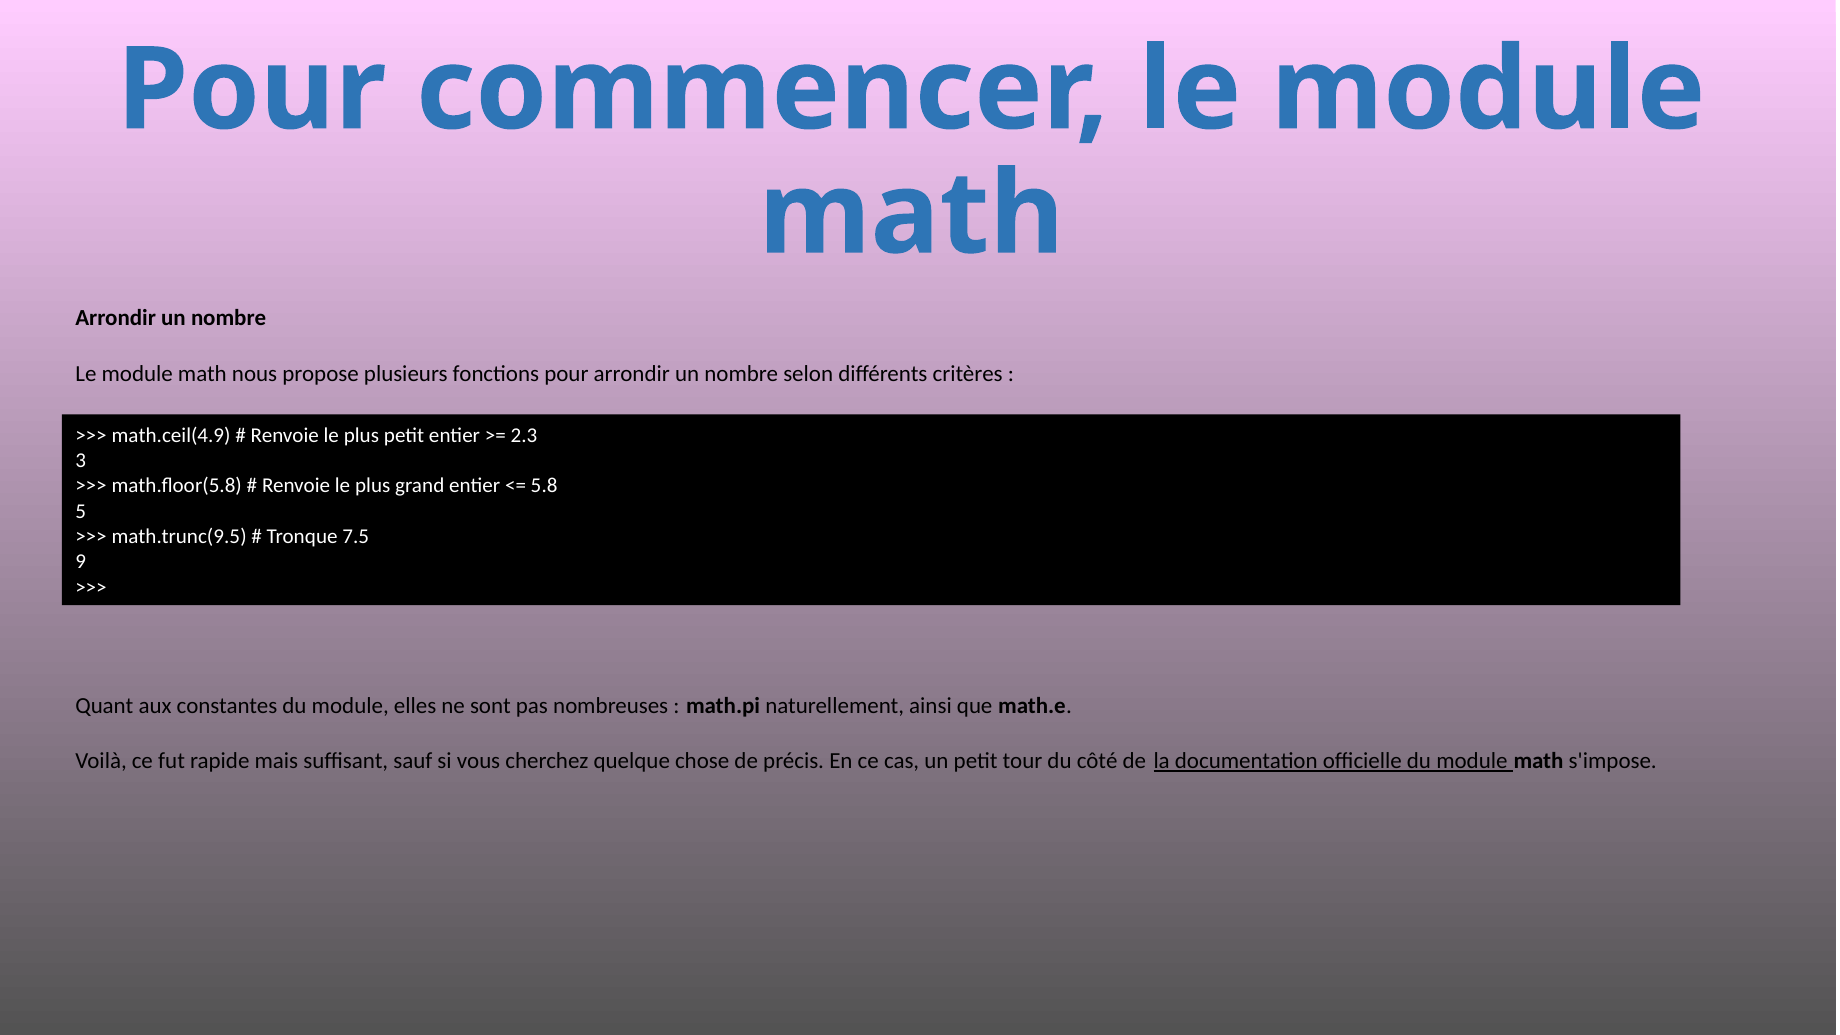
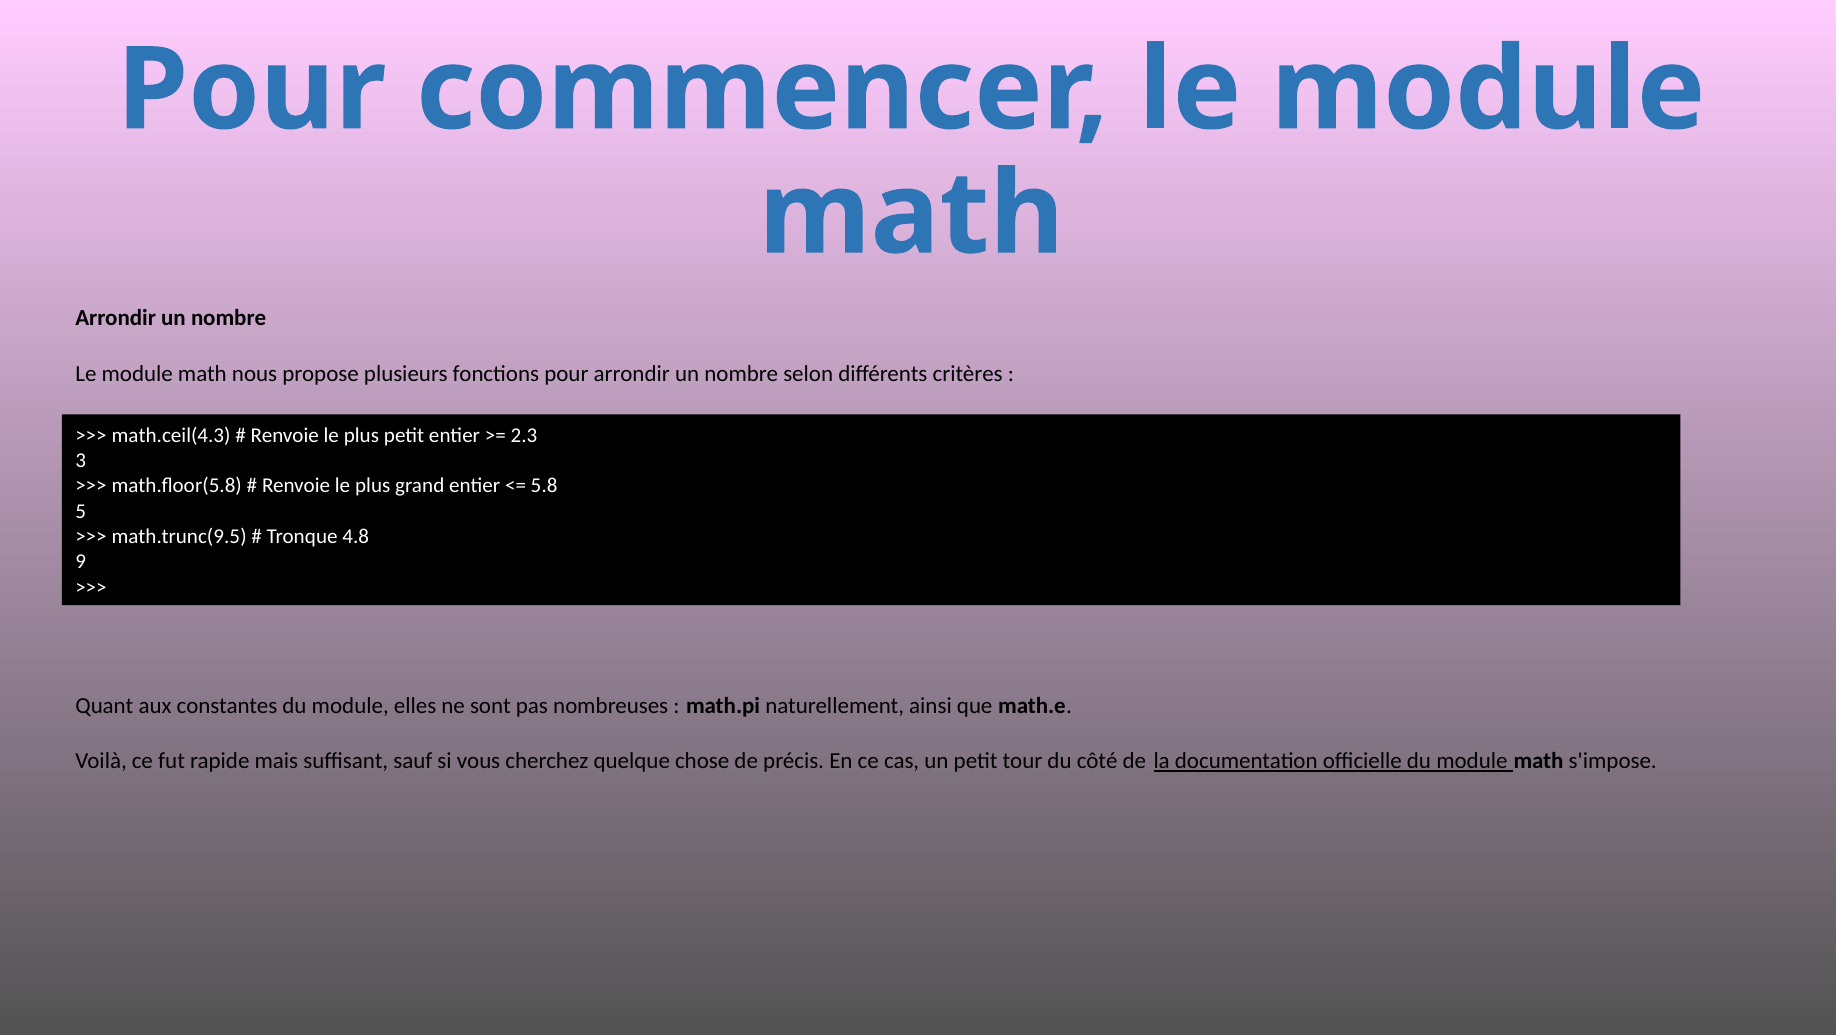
math.ceil(4.9: math.ceil(4.9 -> math.ceil(4.3 (171, 435)
7.5: 7.5 -> 4.8 (356, 537)
